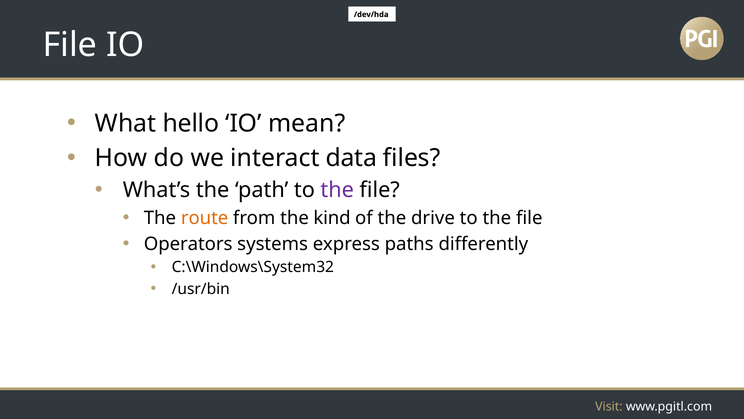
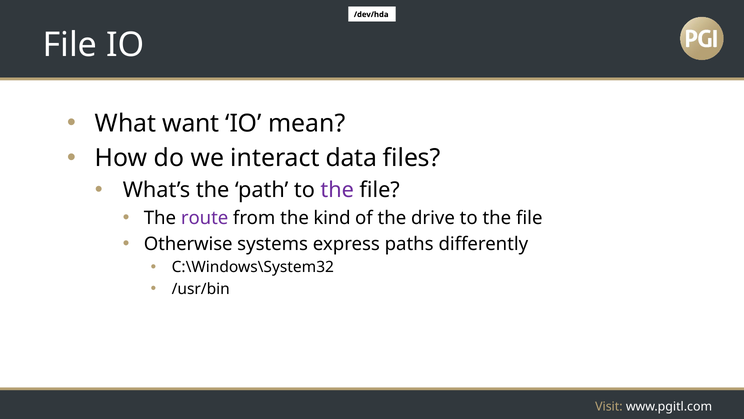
hello: hello -> want (191, 123)
route colour: orange -> purple (205, 218)
Operators: Operators -> Otherwise (188, 244)
